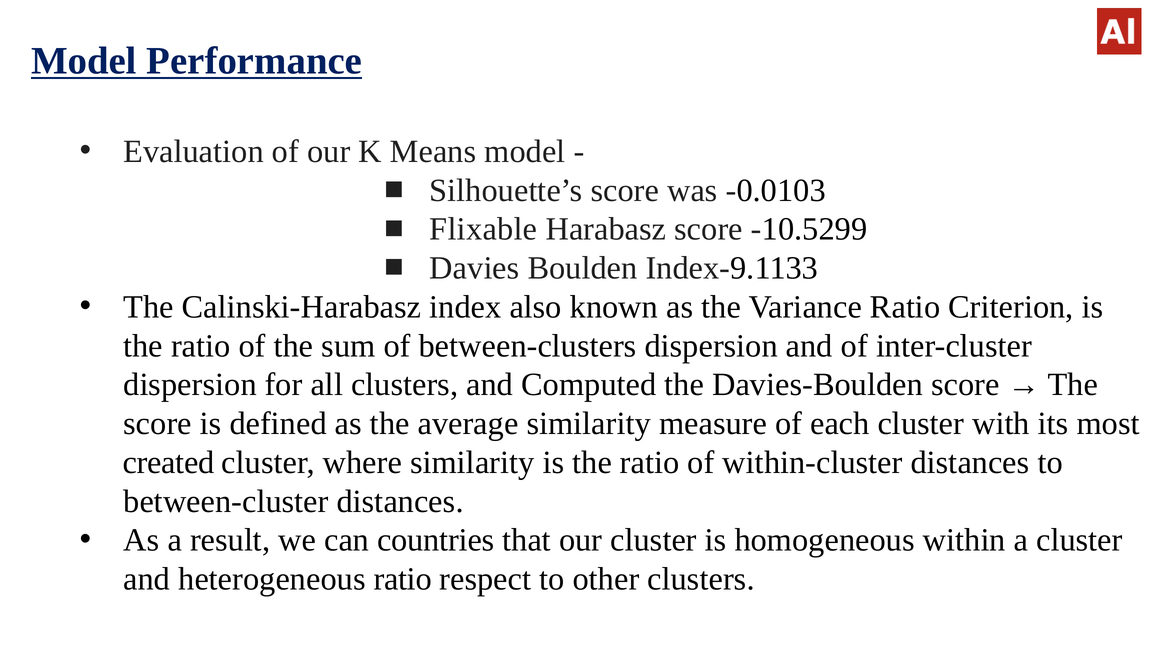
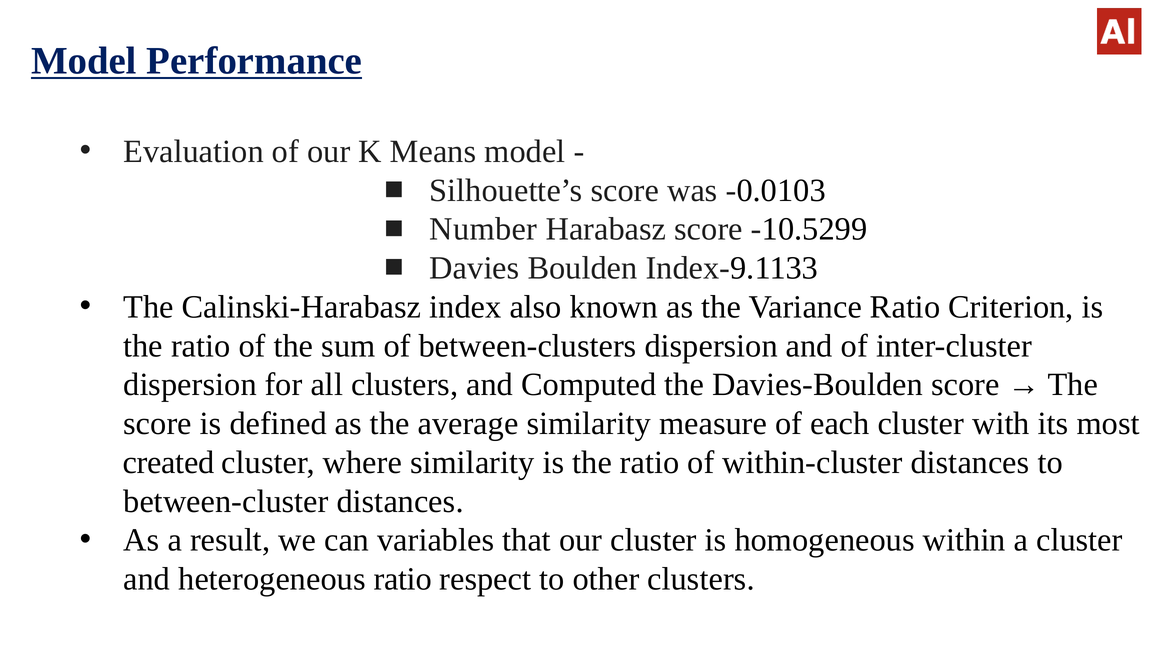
Flixable: Flixable -> Number (483, 229)
countries: countries -> variables (436, 540)
